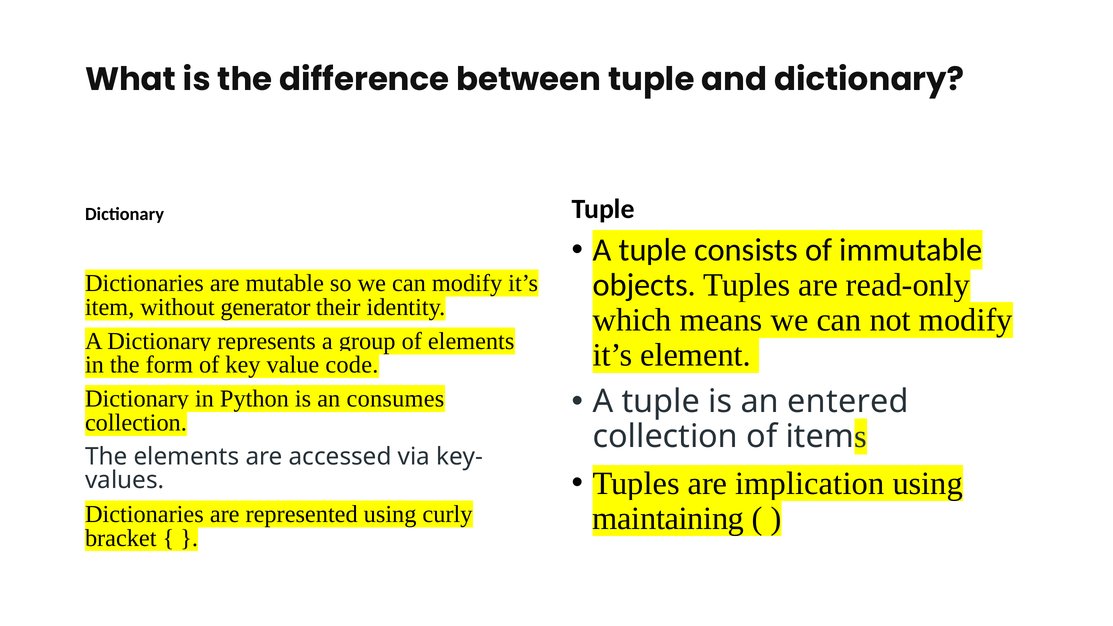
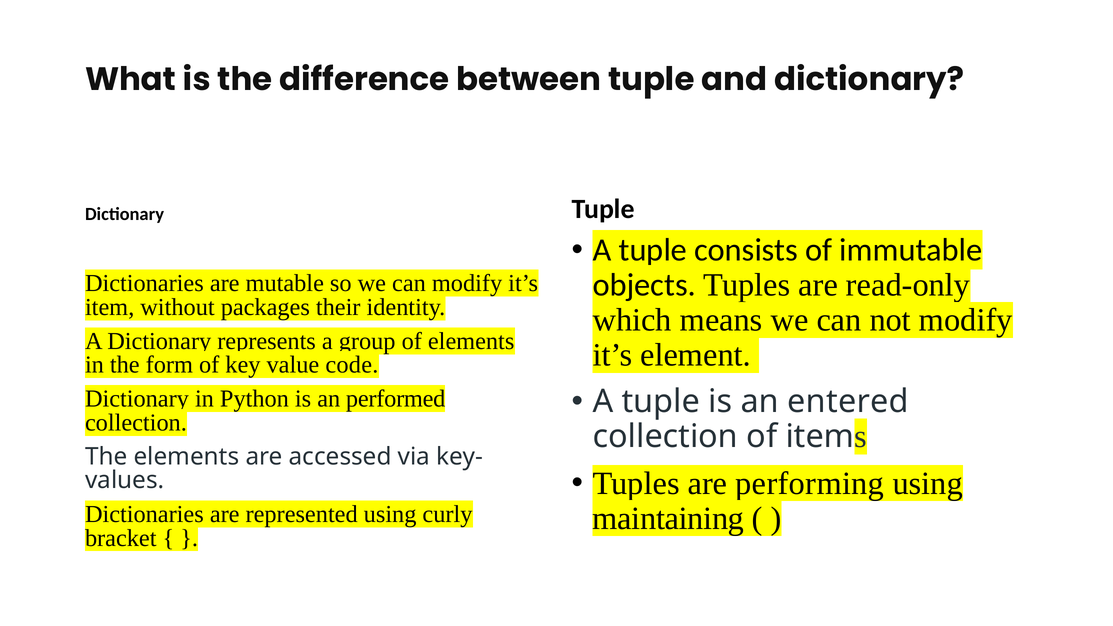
generator: generator -> packages (265, 307)
consumes: consumes -> performed (396, 399)
implication: implication -> performing (810, 483)
